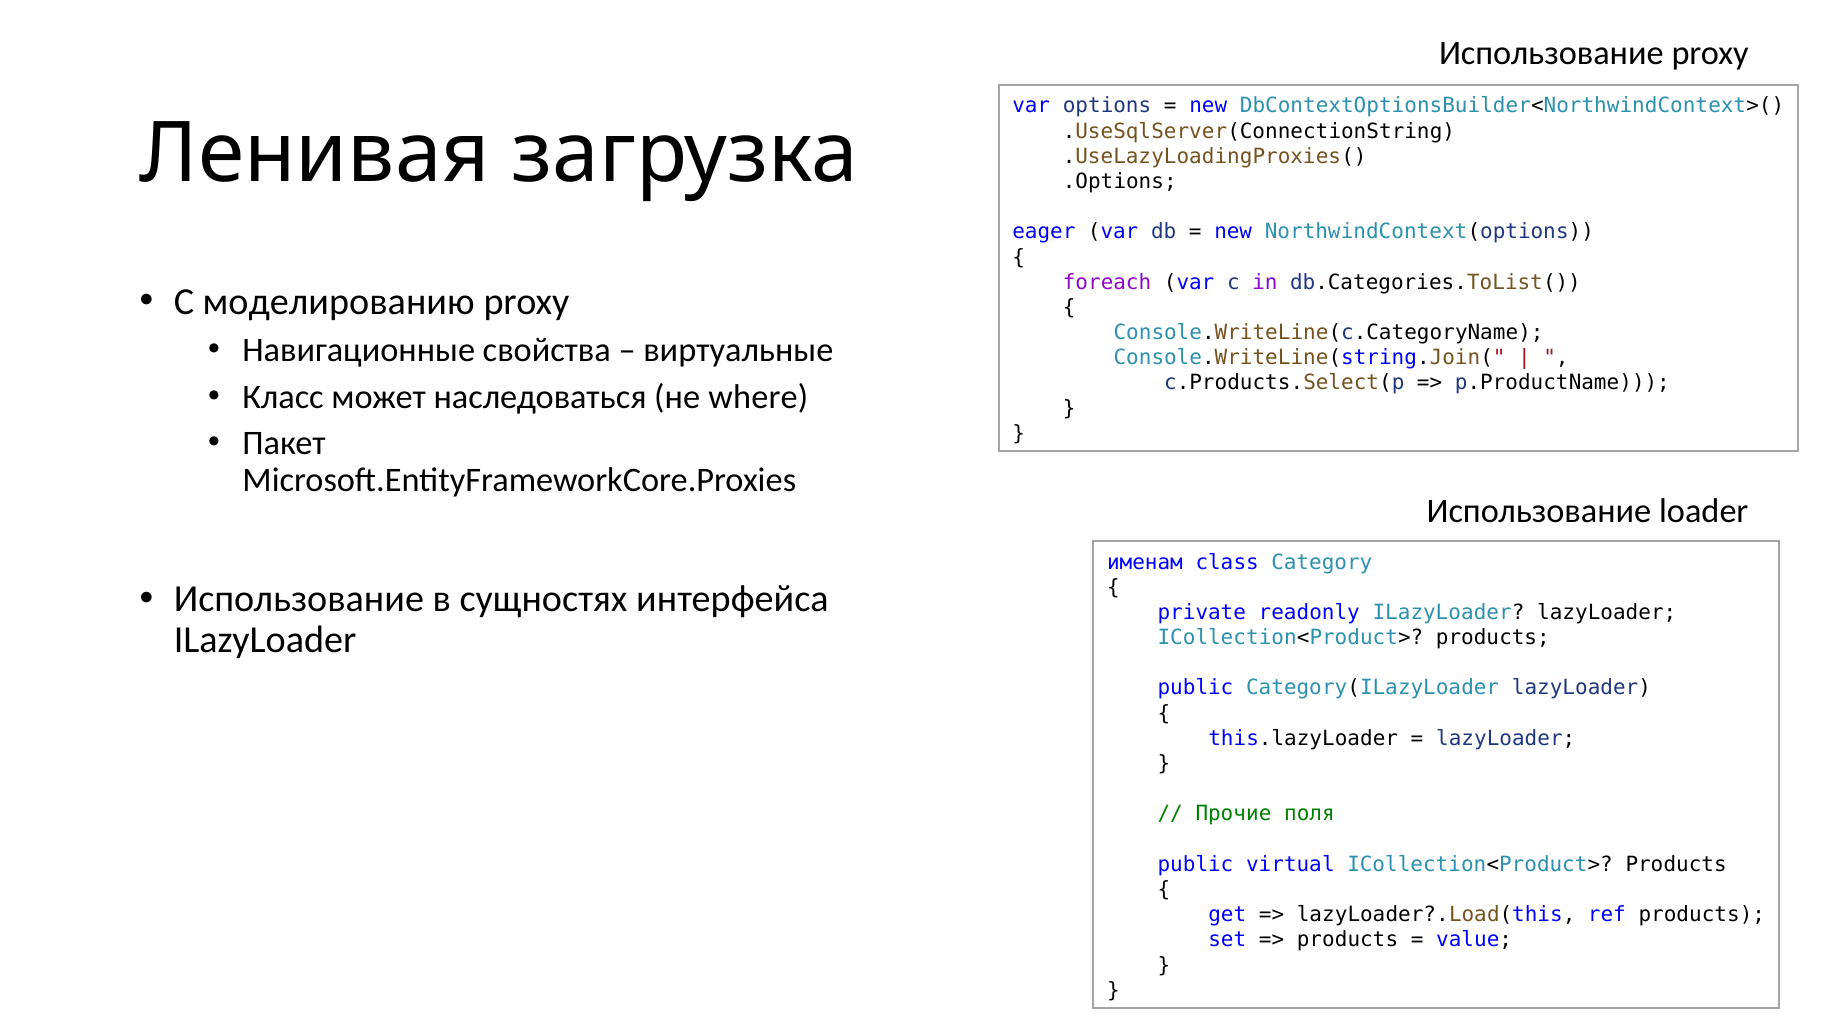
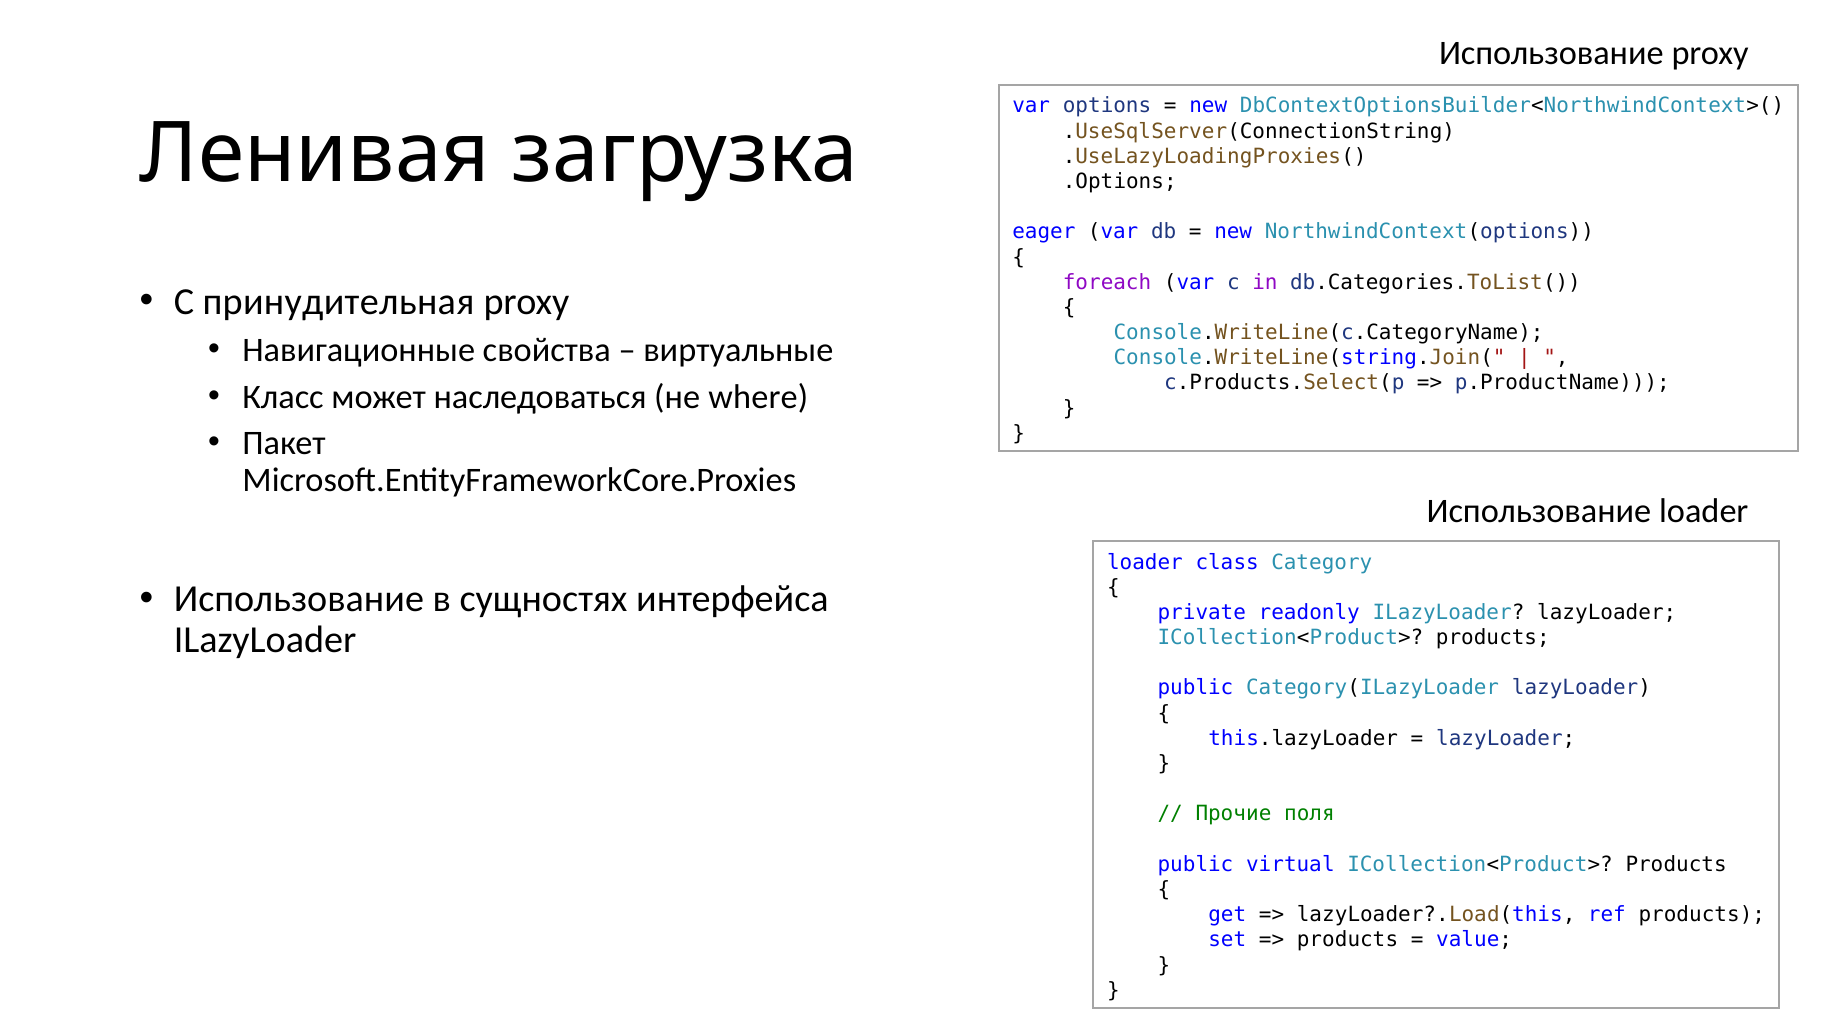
моделированию: моделированию -> принудительная (338, 301)
именам: именам -> loader (1145, 562)
